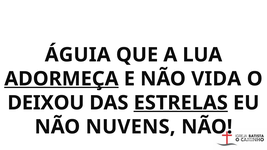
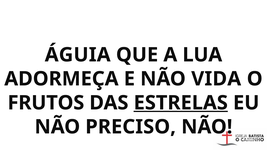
ADORMEÇA underline: present -> none (61, 79)
DEIXOU: DEIXOU -> FRUTOS (46, 103)
NUVENS: NUVENS -> PRECISO (131, 127)
